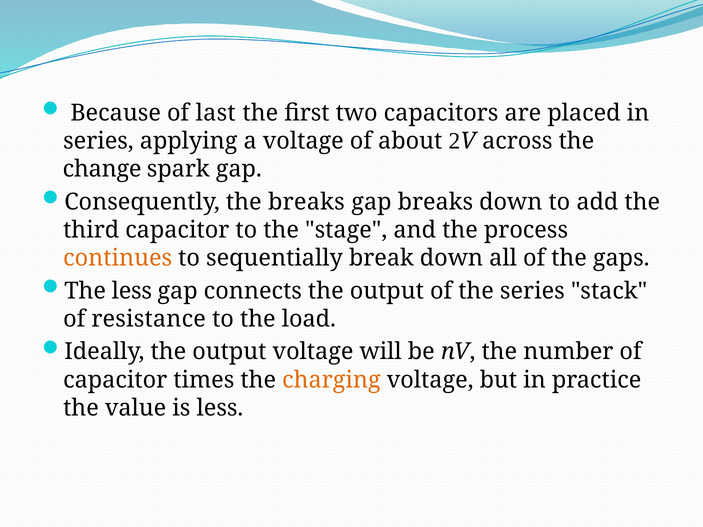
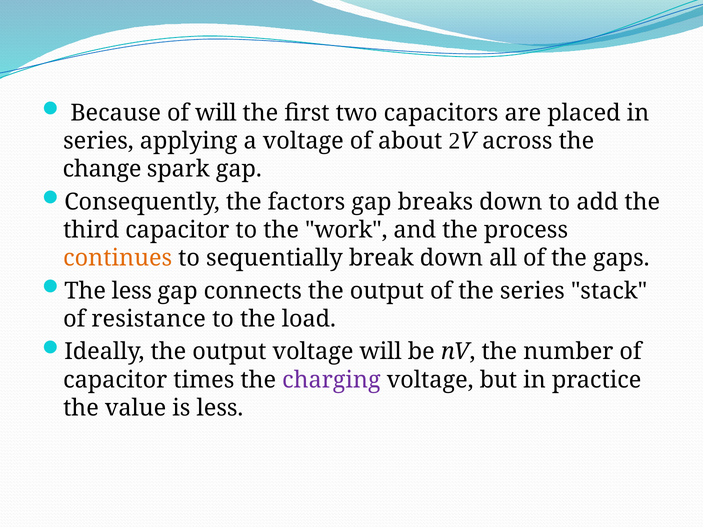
of last: last -> will (216, 113)
the breaks: breaks -> factors (306, 202)
stage: stage -> work (346, 230)
charging colour: orange -> purple (331, 380)
